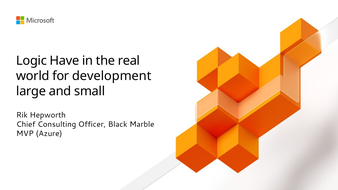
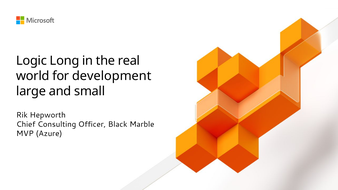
Have: Have -> Long (65, 61)
